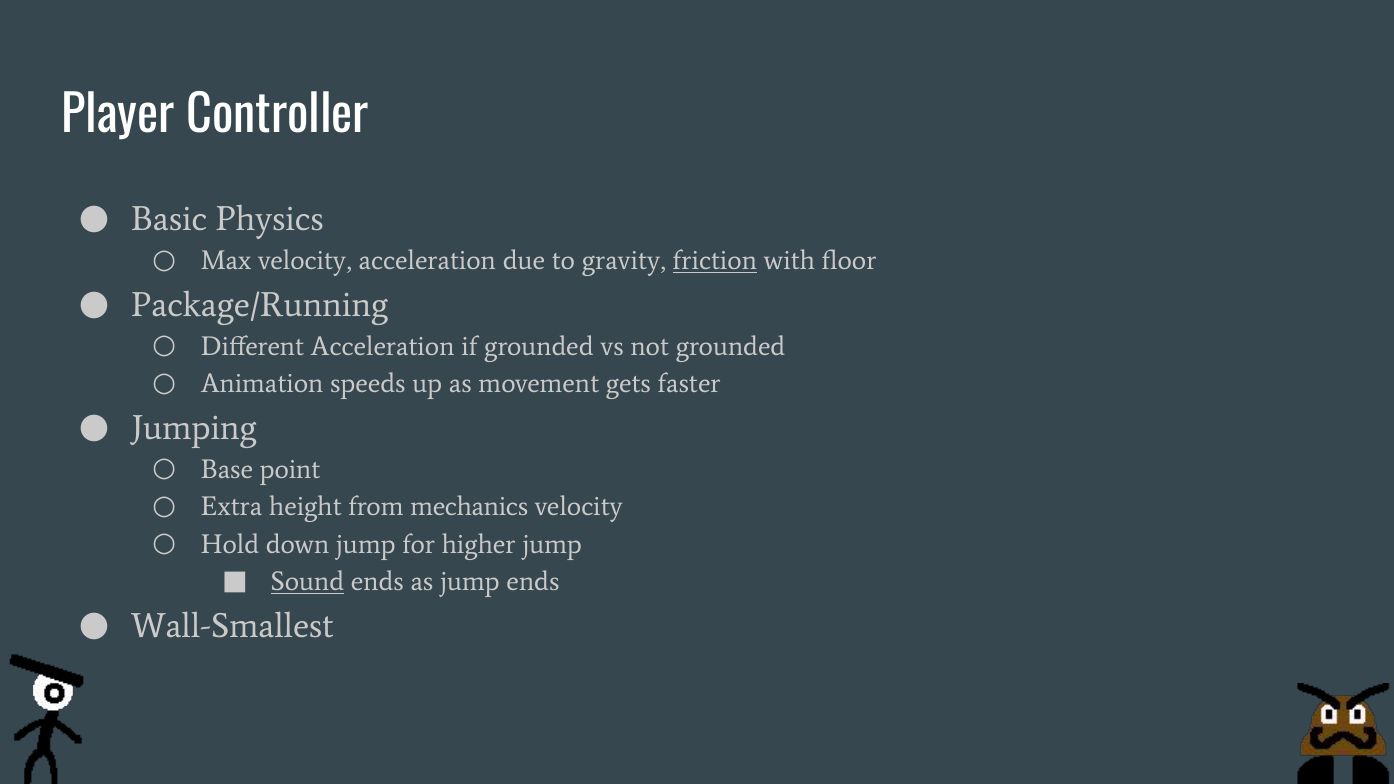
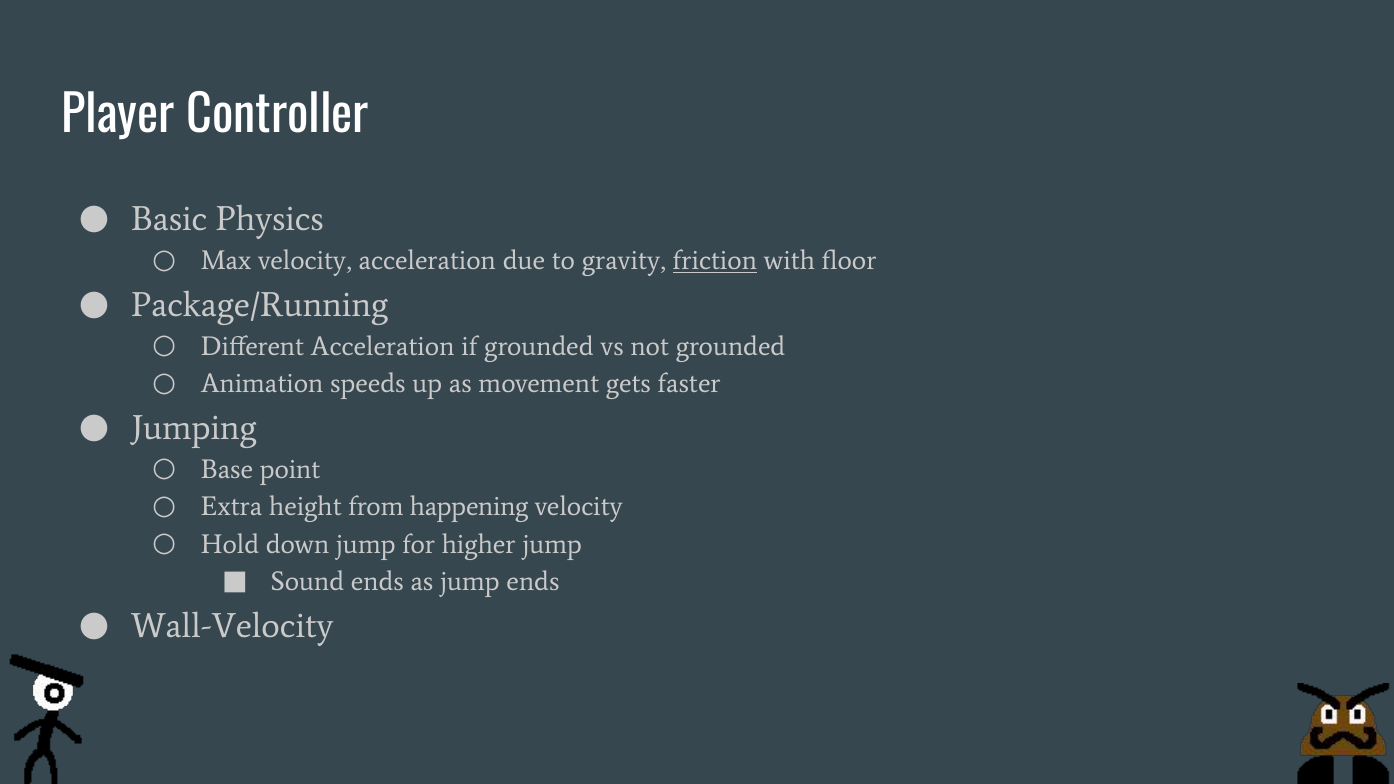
mechanics: mechanics -> happening (469, 507)
Sound underline: present -> none (307, 582)
Wall-Smallest: Wall-Smallest -> Wall-Velocity (232, 626)
